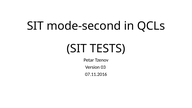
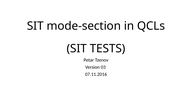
mode-second: mode-second -> mode-section (84, 26)
